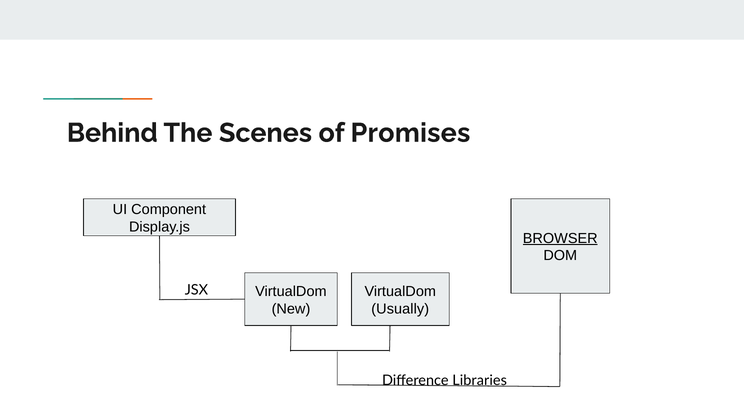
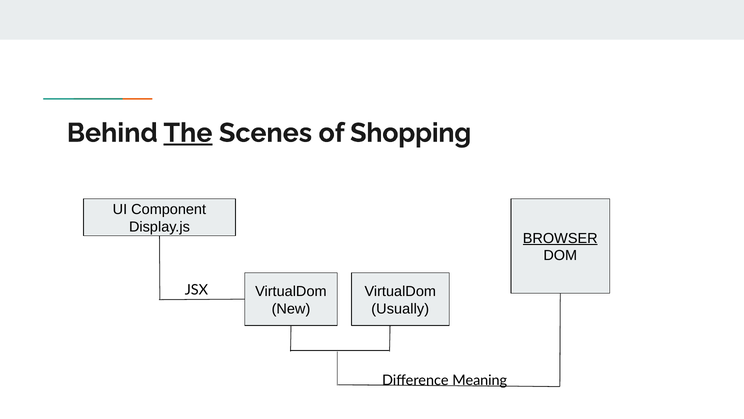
The underline: none -> present (188, 133)
Promises: Promises -> Shopping (411, 133)
Libraries: Libraries -> Meaning (480, 380)
